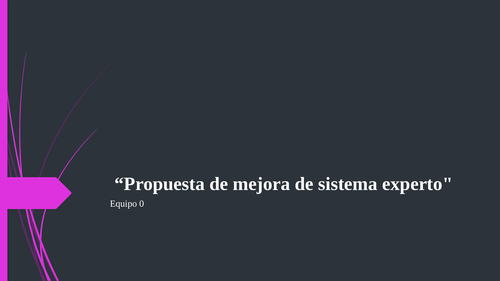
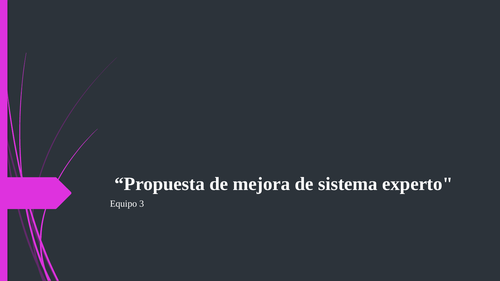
0: 0 -> 3 (142, 204)
